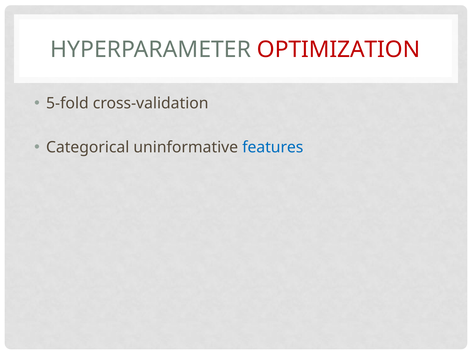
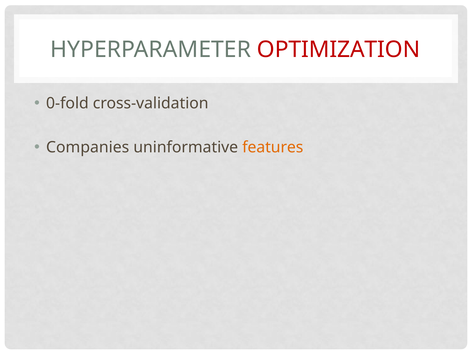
5-fold: 5-fold -> 0-fold (67, 103)
Categorical: Categorical -> Companies (88, 147)
features colour: blue -> orange (273, 147)
